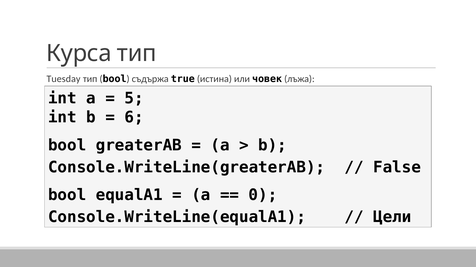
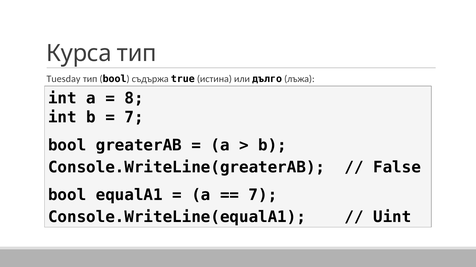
човек: човек -> дълго (267, 79)
5: 5 -> 8 (134, 99)
6: 6 -> 7 (134, 118)
0: 0 -> 7 (263, 196)
Цели: Цели -> Uint (392, 218)
